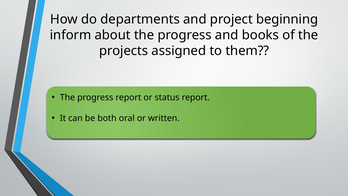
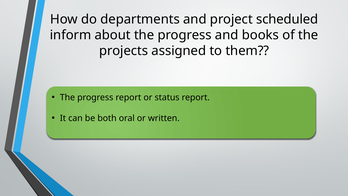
beginning: beginning -> scheduled (287, 19)
